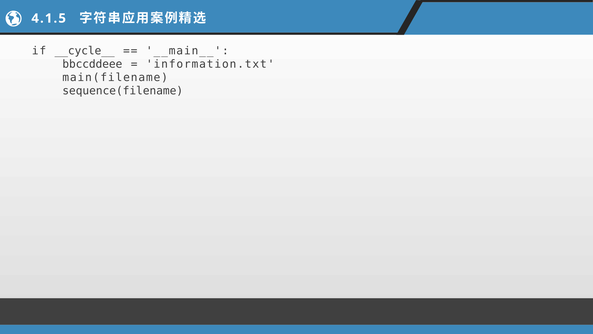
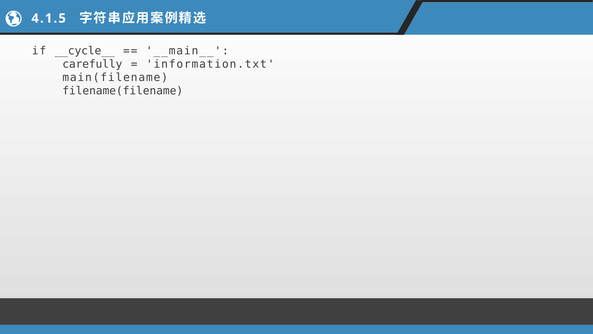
bbccddeee: bbccddeee -> carefully (92, 64)
sequence(filename: sequence(filename -> filename(filename (123, 91)
